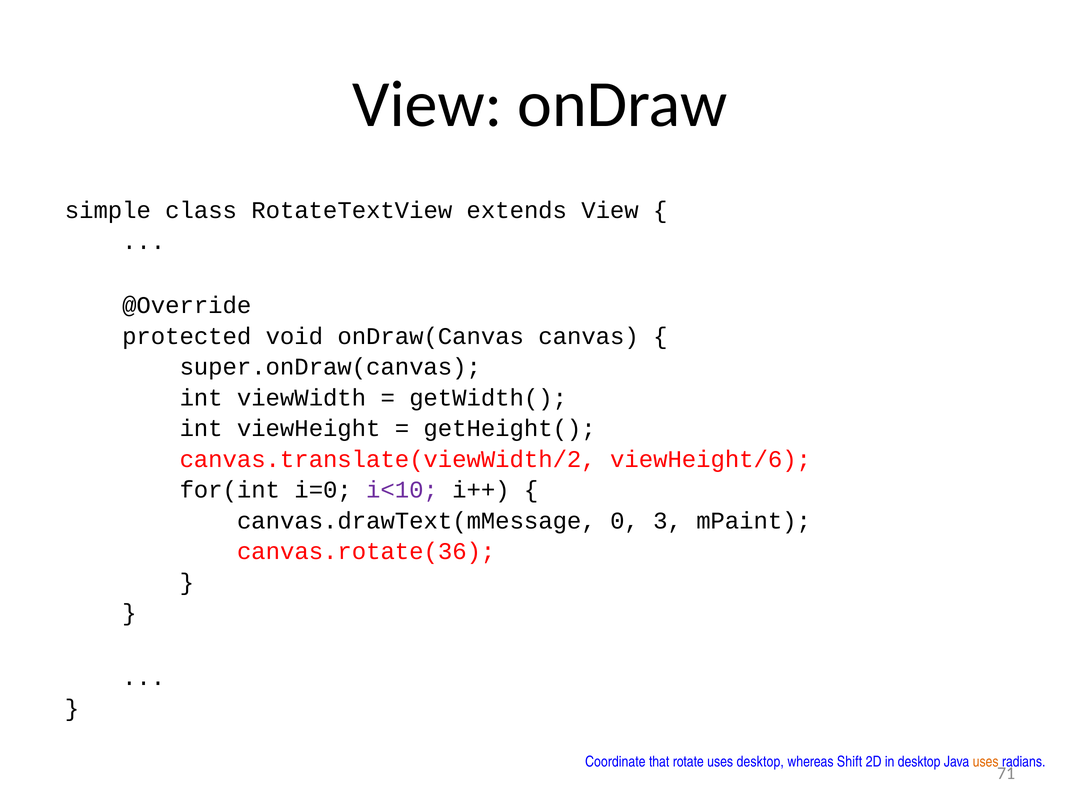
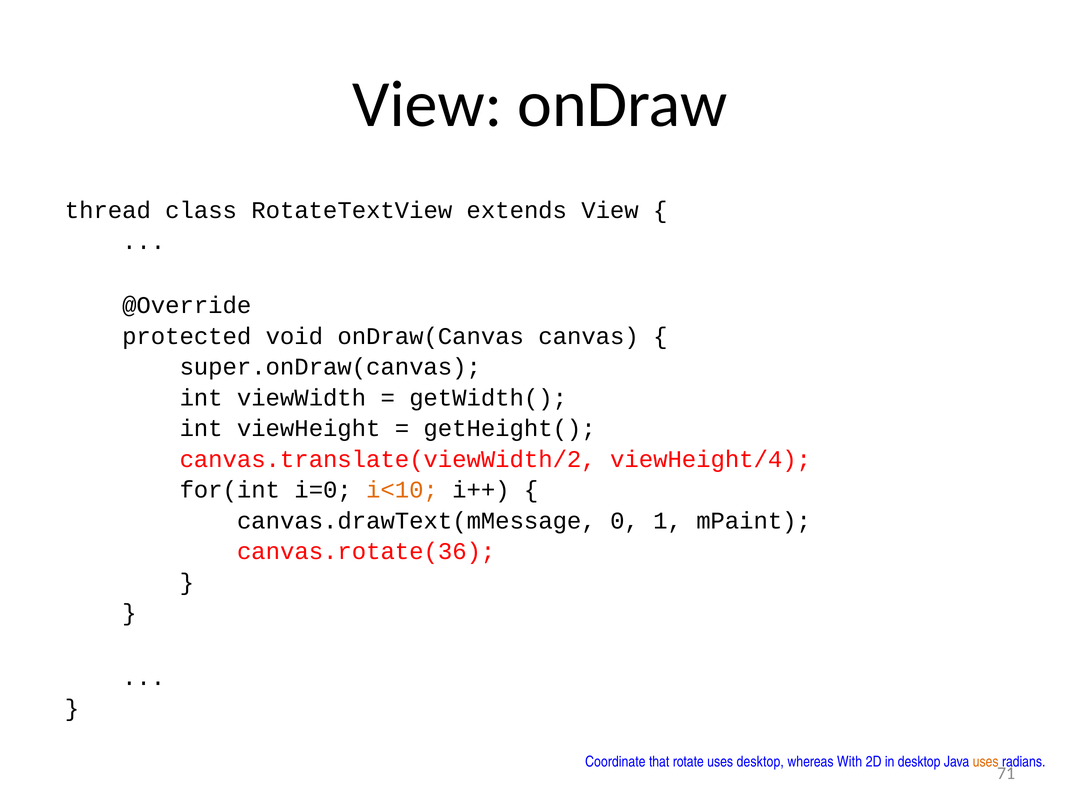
simple: simple -> thread (108, 210)
viewHeight/6: viewHeight/6 -> viewHeight/4 (711, 459)
i<10 colour: purple -> orange (402, 490)
3: 3 -> 1 (668, 521)
Shift: Shift -> With (850, 762)
